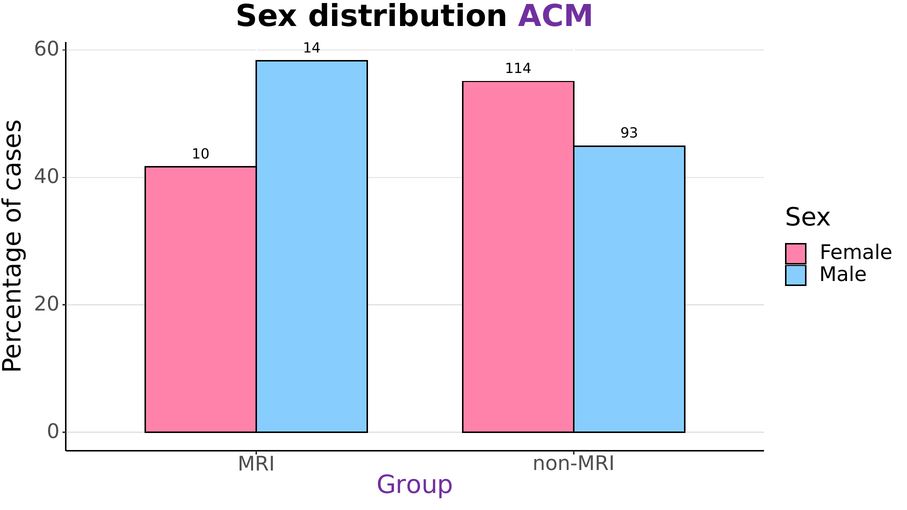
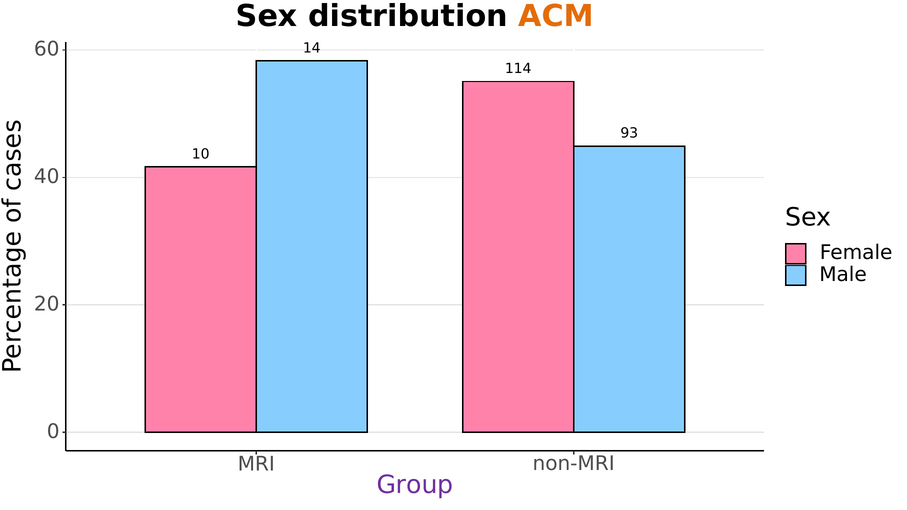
ACM colour: purple -> orange (556, 16)
